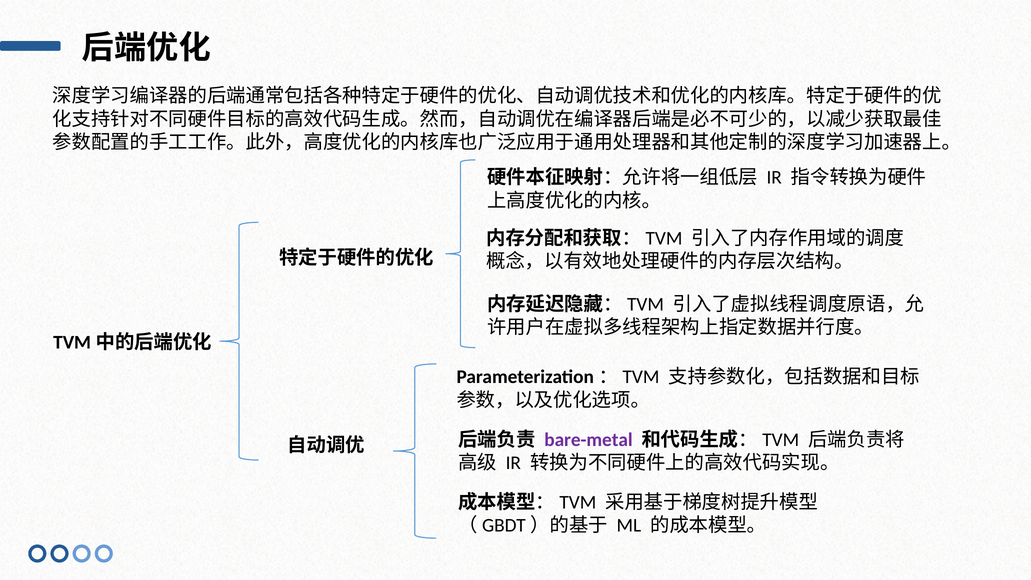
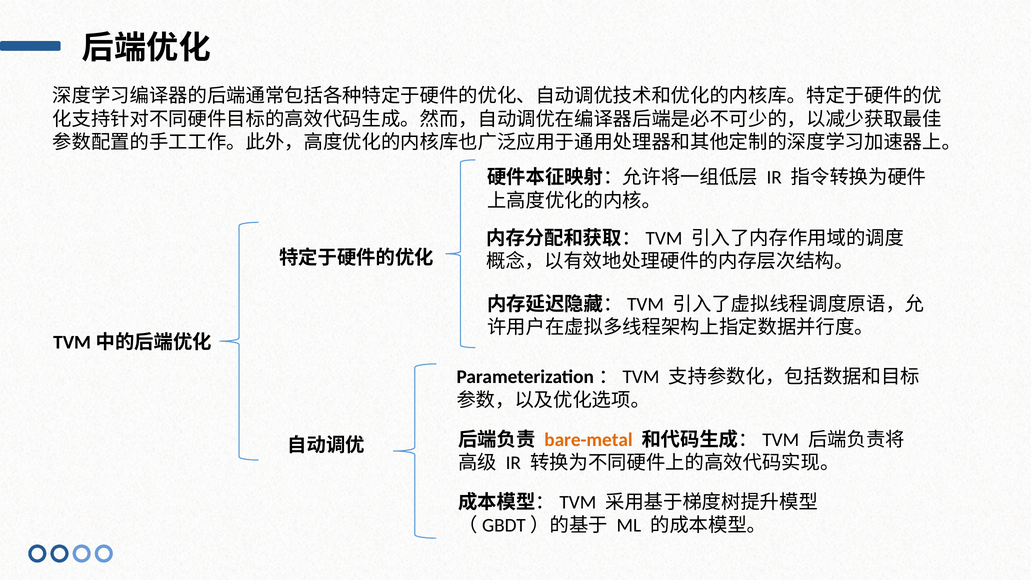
bare-metal colour: purple -> orange (588, 440)
